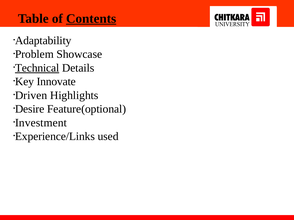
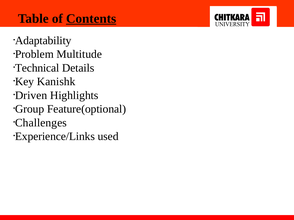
Showcase: Showcase -> Multitude (79, 54)
Technical underline: present -> none (37, 68)
Innovate: Innovate -> Kanishk (56, 82)
Desire: Desire -> Group (30, 109)
Investment: Investment -> Challenges (41, 123)
